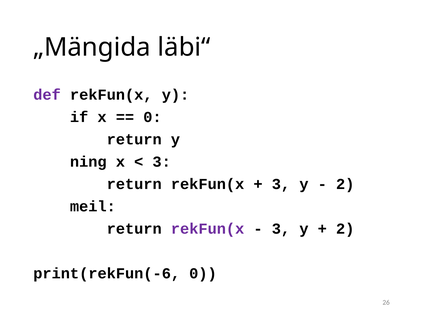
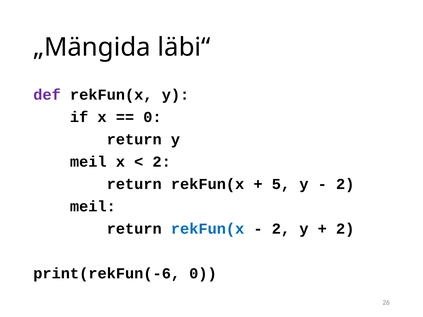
ning: ning -> meil (88, 162)
3: 3 -> 2 (162, 162)
3: 3 -> 5 (281, 184)
rekFun(x colour: purple -> blue (208, 229)
3: 3 -> 2 (281, 229)
